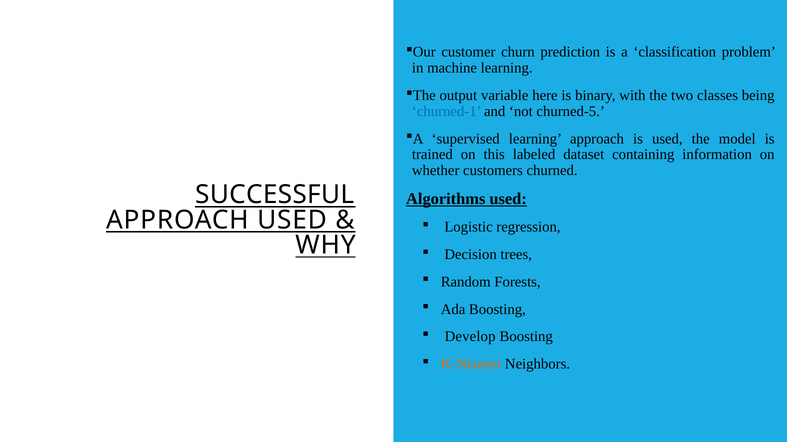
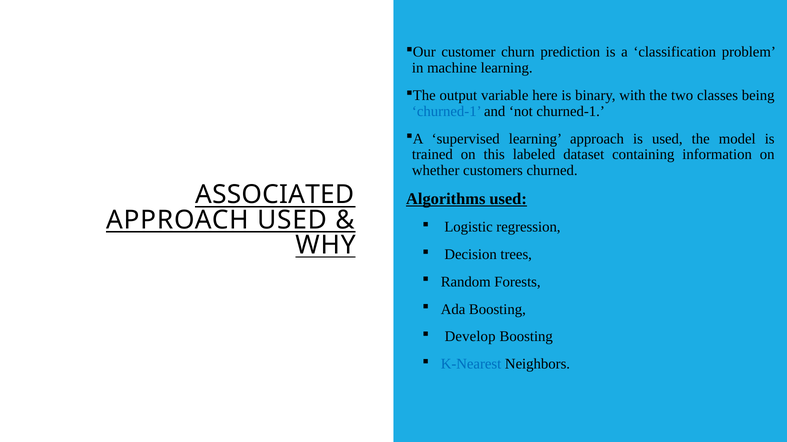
not churned-5: churned-5 -> churned-1 (571, 111)
SUCCESSFUL: SUCCESSFUL -> ASSOCIATED (275, 195)
K-Nearest colour: orange -> blue (471, 364)
